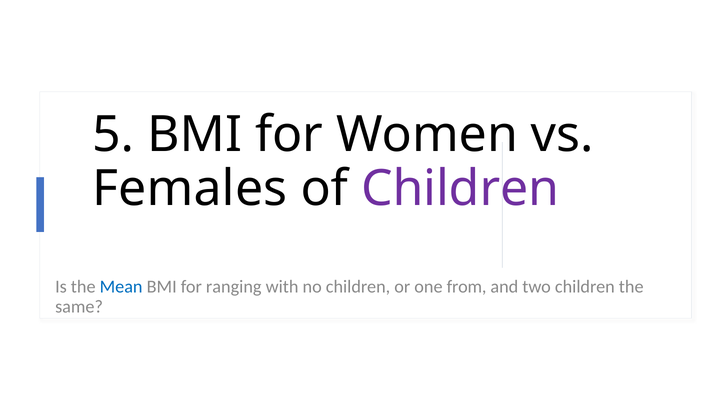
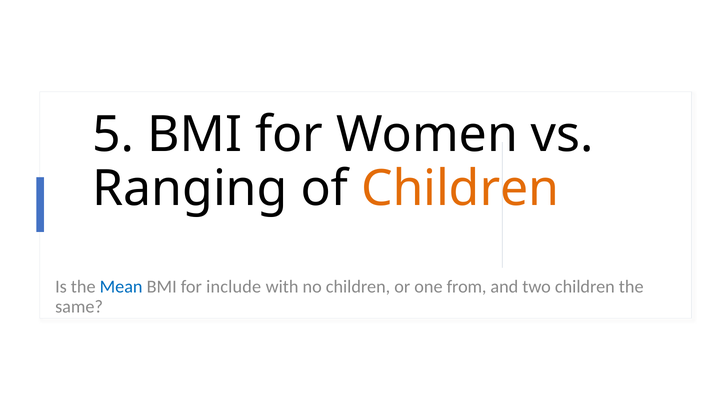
Females: Females -> Ranging (190, 188)
Children colour: purple -> orange (460, 188)
ranging: ranging -> include (234, 287)
